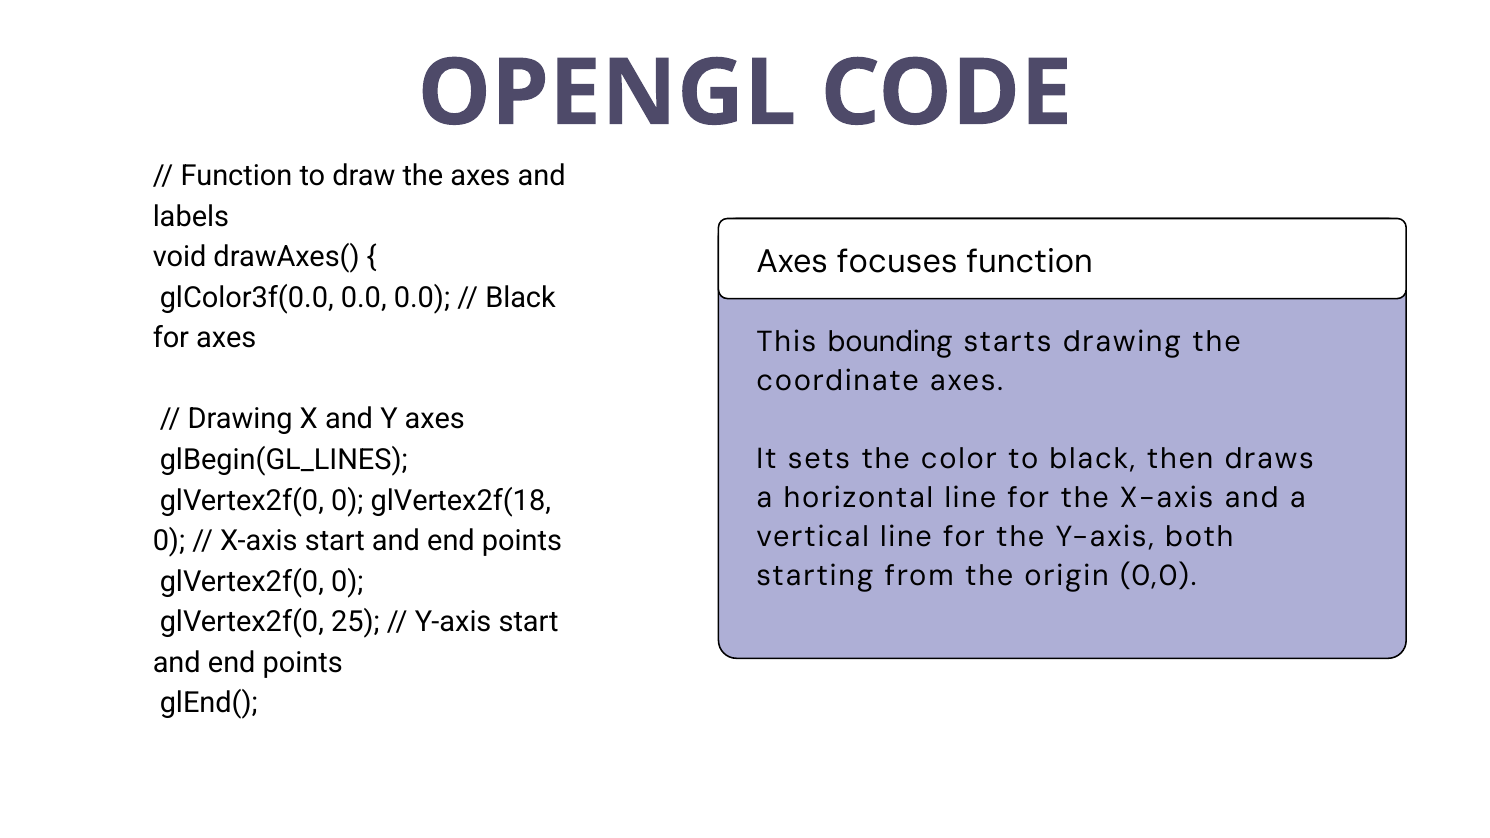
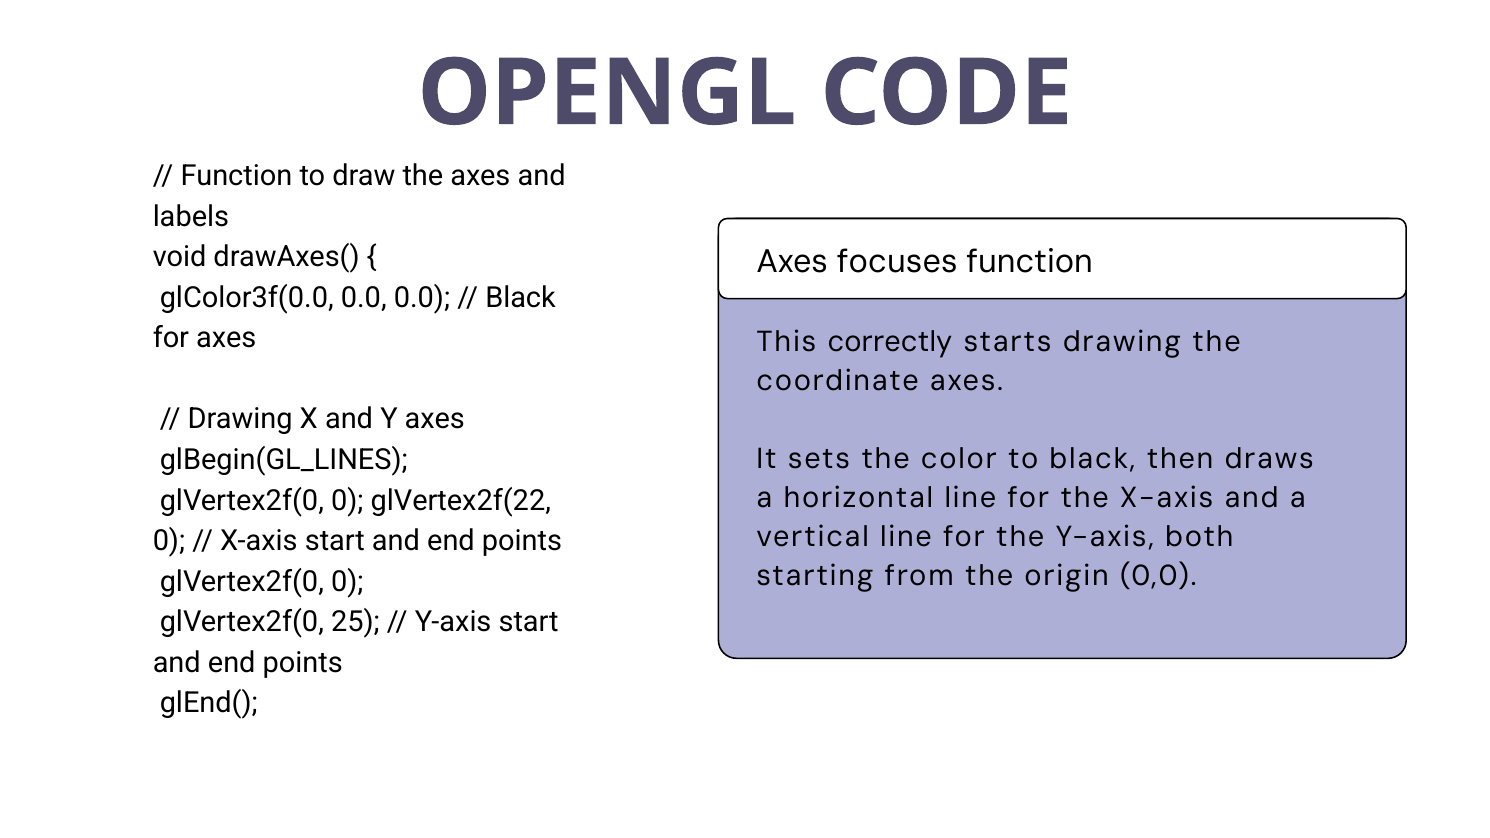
bounding: bounding -> correctly (890, 342)
glVertex2f(18: glVertex2f(18 -> glVertex2f(22 (461, 501)
